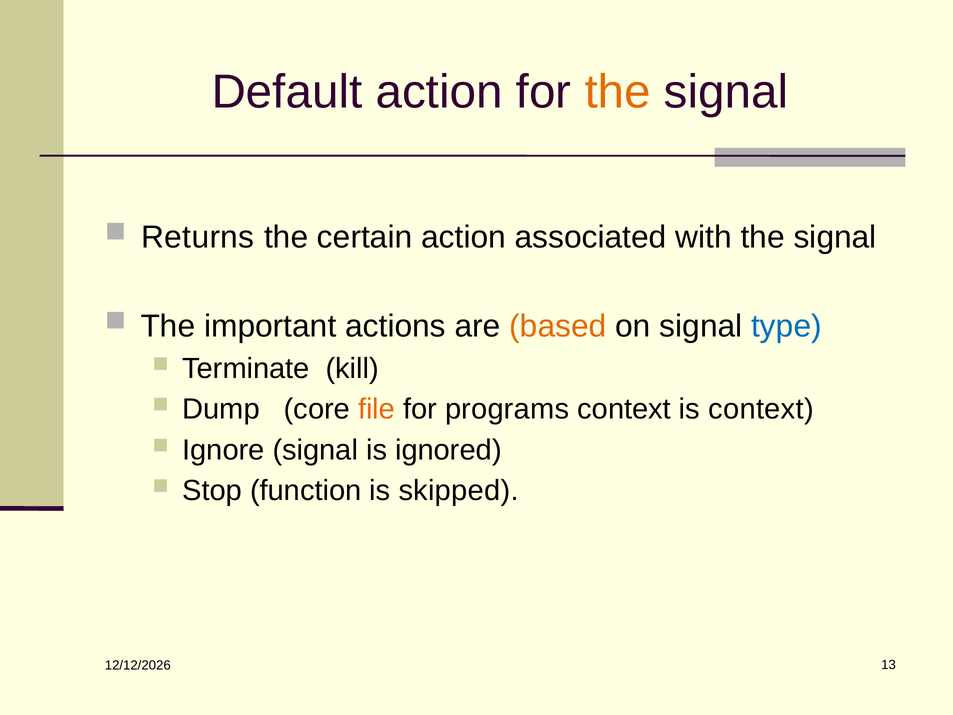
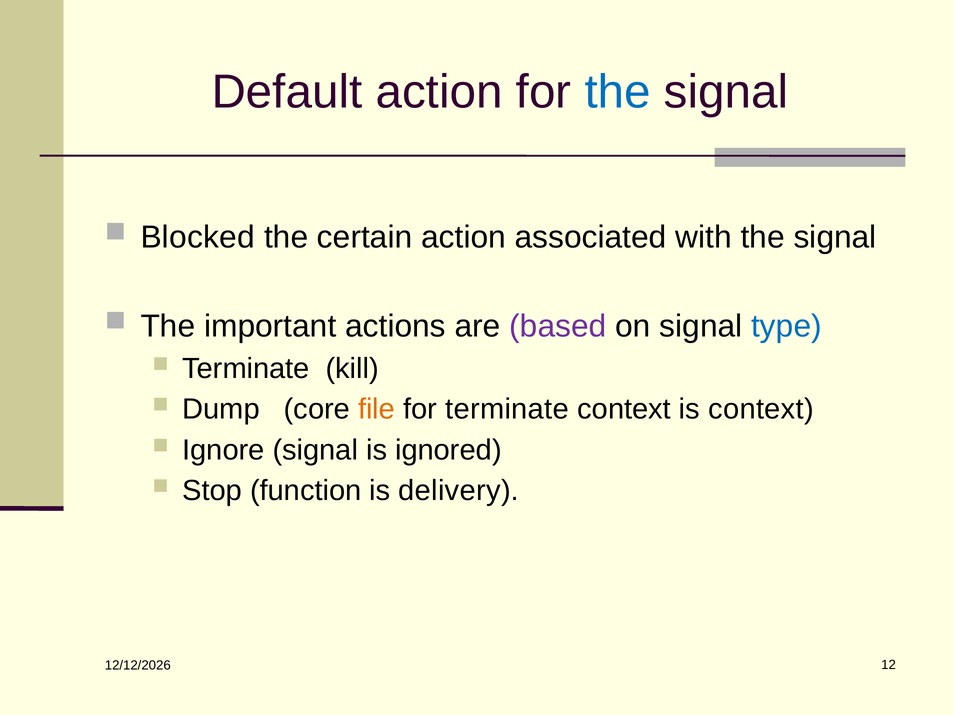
the colour: orange -> blue (618, 92)
Returns: Returns -> Blocked (198, 237)
based colour: orange -> purple (558, 326)
for programs: programs -> terminate (507, 409)
skipped: skipped -> delivery (459, 491)
13: 13 -> 12 (889, 665)
